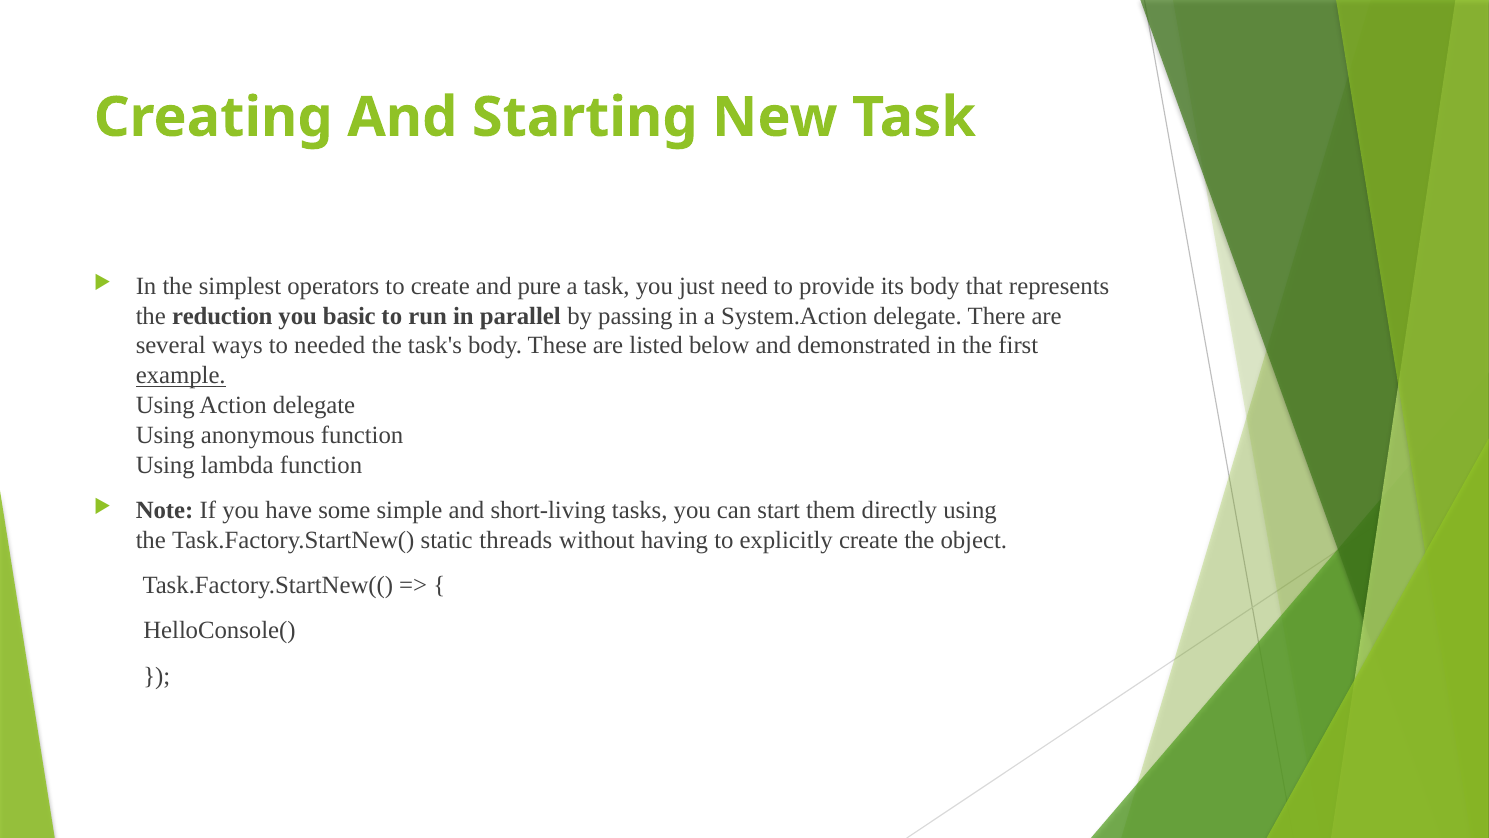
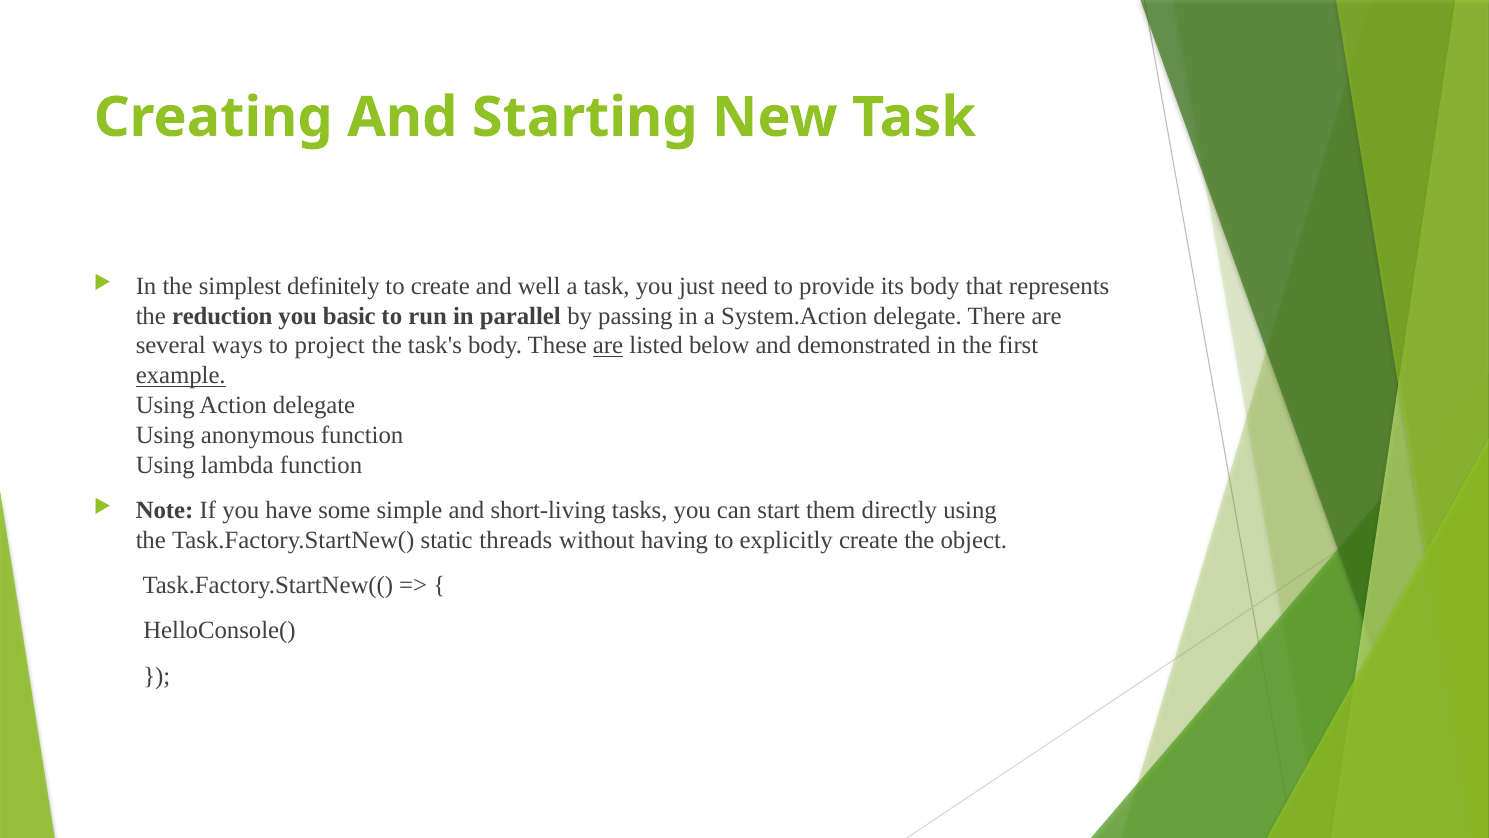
operators: operators -> definitely (333, 286)
pure: pure -> well (539, 286)
needed: needed -> project (330, 346)
are underline: none -> present (608, 346)
